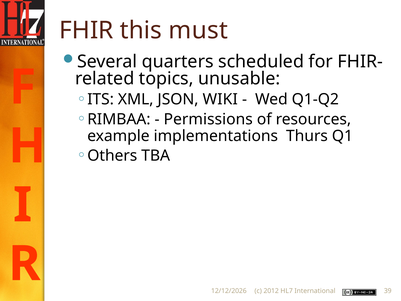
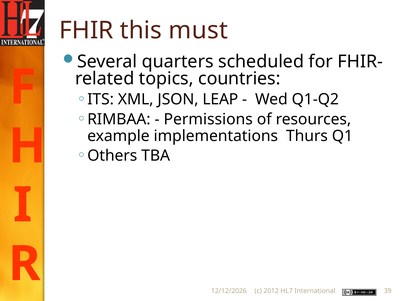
unusable: unusable -> countries (239, 78)
WIKI: WIKI -> LEAP (220, 99)
